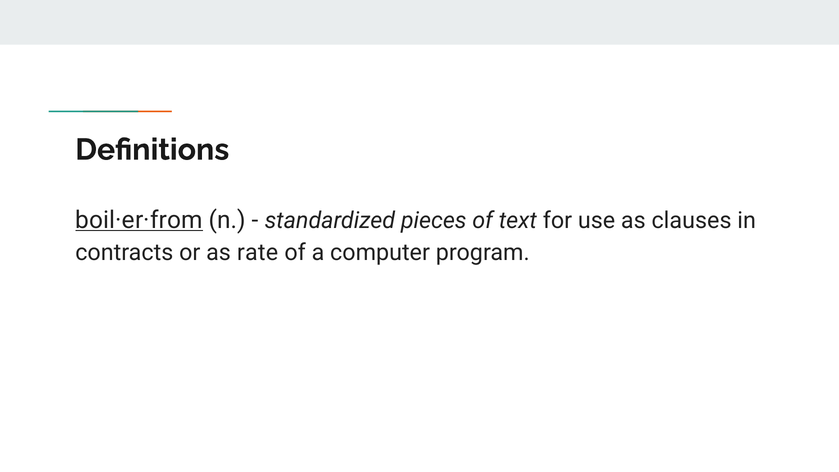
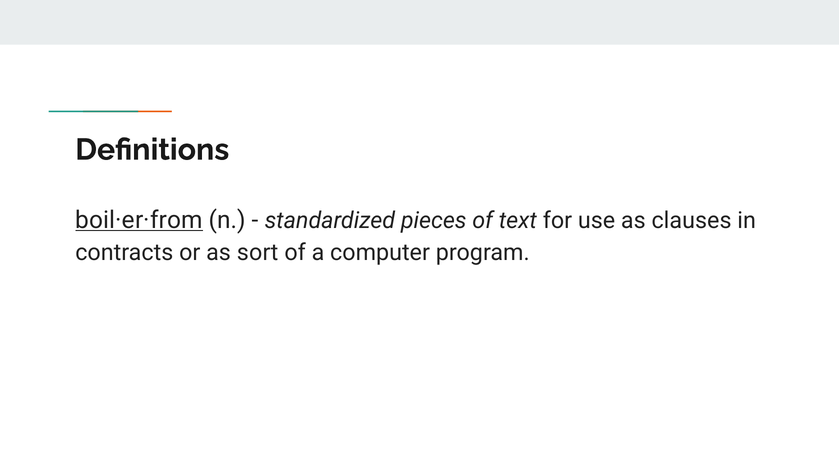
rate: rate -> sort (258, 253)
